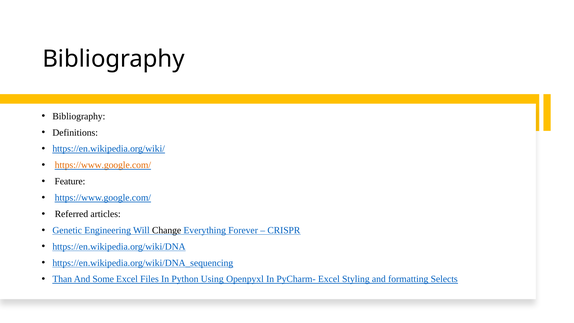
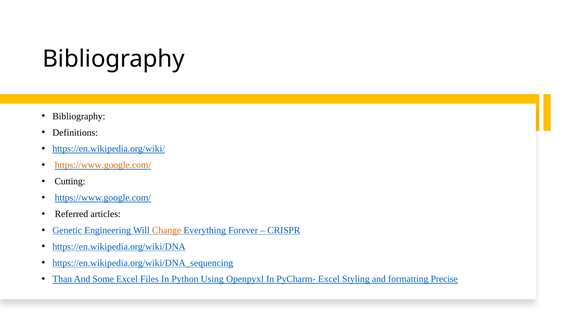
Feature: Feature -> Cutting (70, 181)
Change colour: black -> orange (167, 230)
Selects: Selects -> Precise (444, 279)
